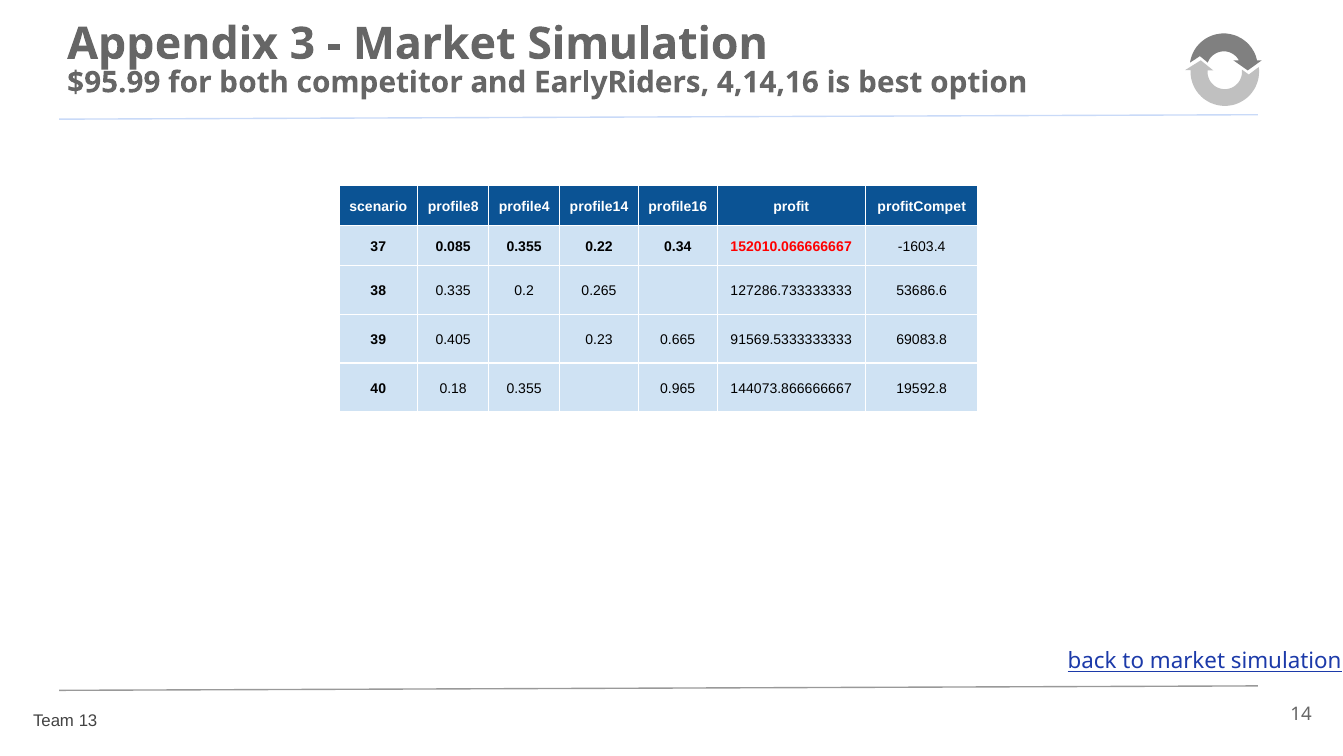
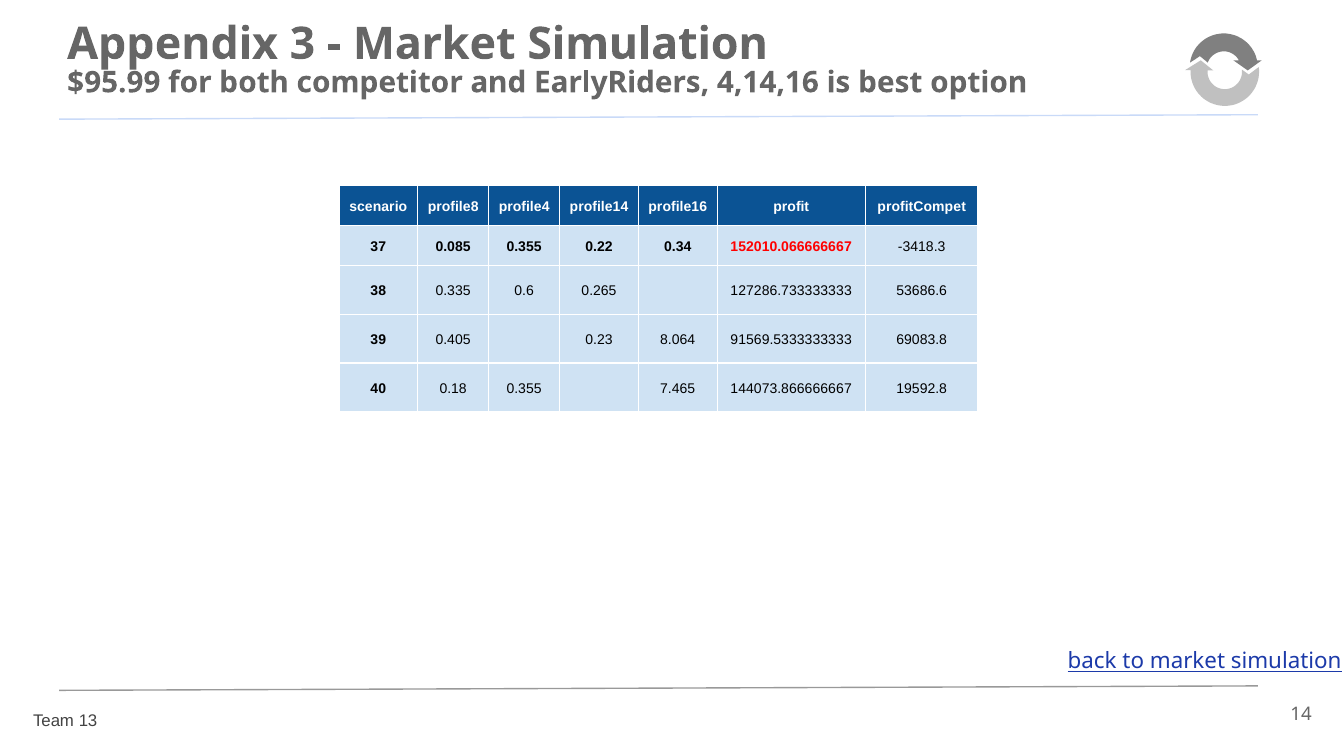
-1603.4: -1603.4 -> -3418.3 (922, 247)
0.2: 0.2 -> 0.6 (524, 291)
0.665: 0.665 -> 8.064 (678, 340)
0.965: 0.965 -> 7.465 (678, 389)
